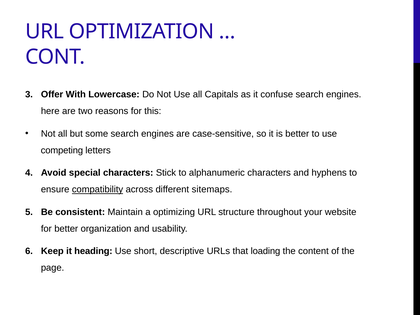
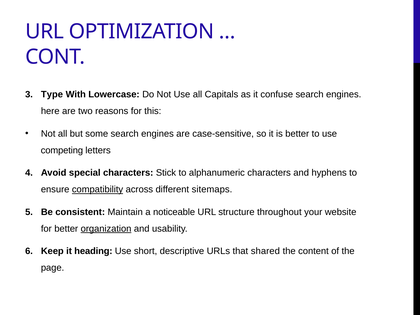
Offer: Offer -> Type (52, 94)
optimizing: optimizing -> noticeable (174, 212)
organization underline: none -> present (106, 229)
loading: loading -> shared (265, 251)
